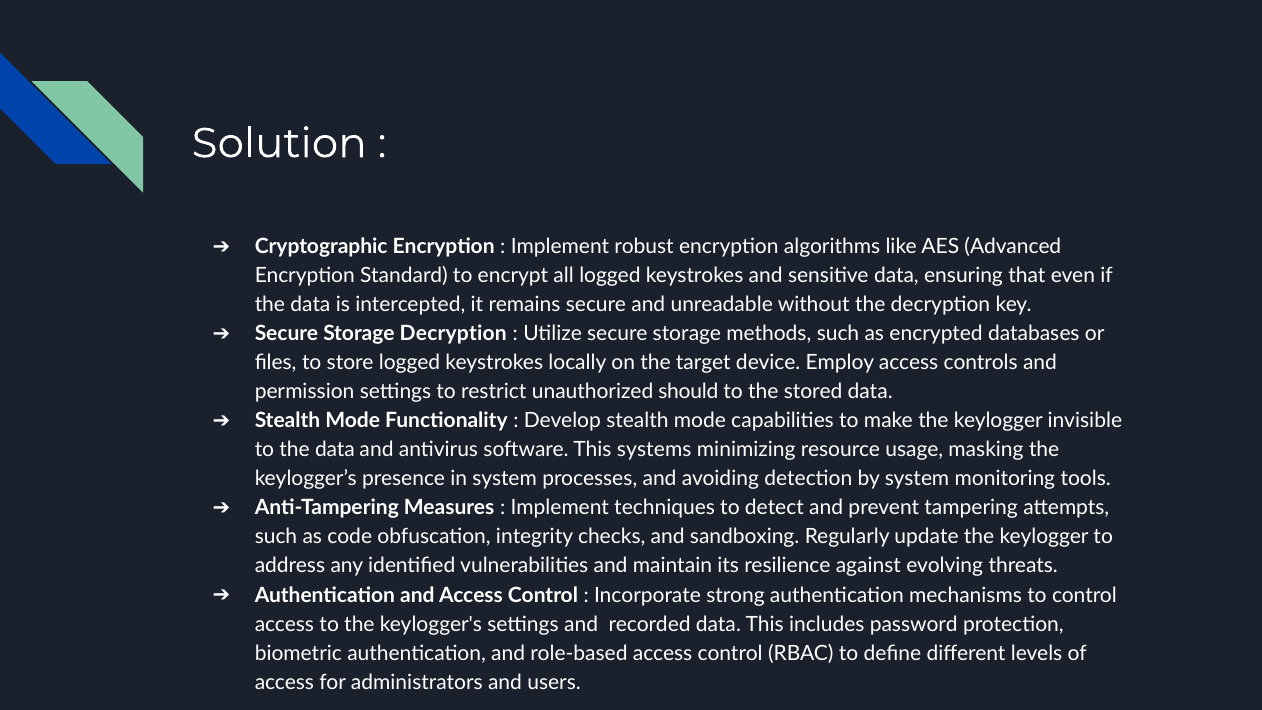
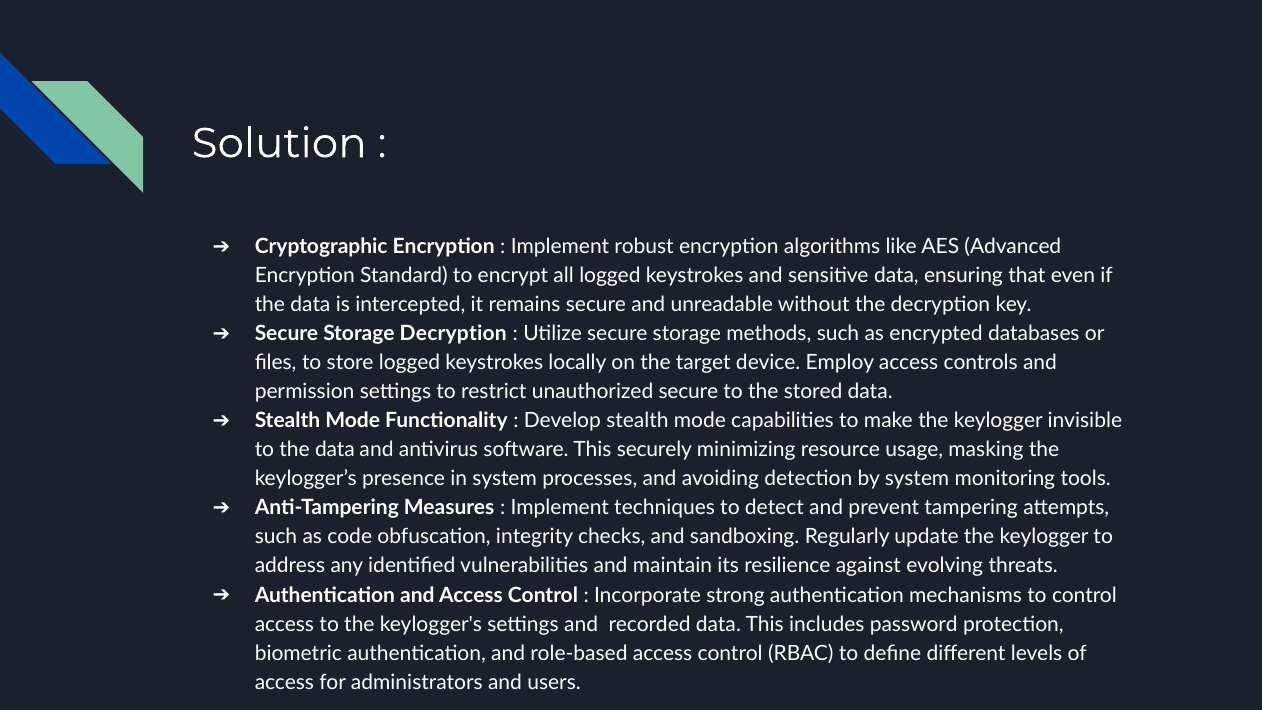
unauthorized should: should -> secure (688, 392)
systems: systems -> securely (654, 450)
